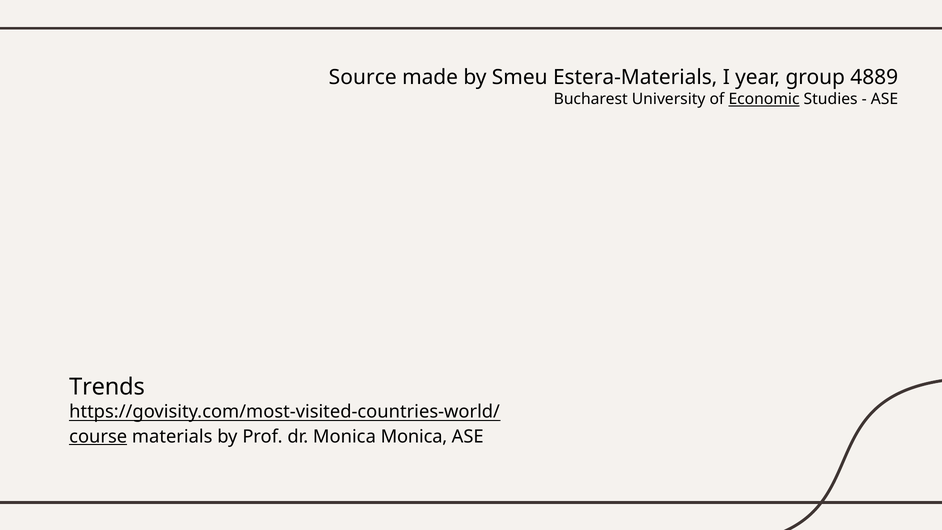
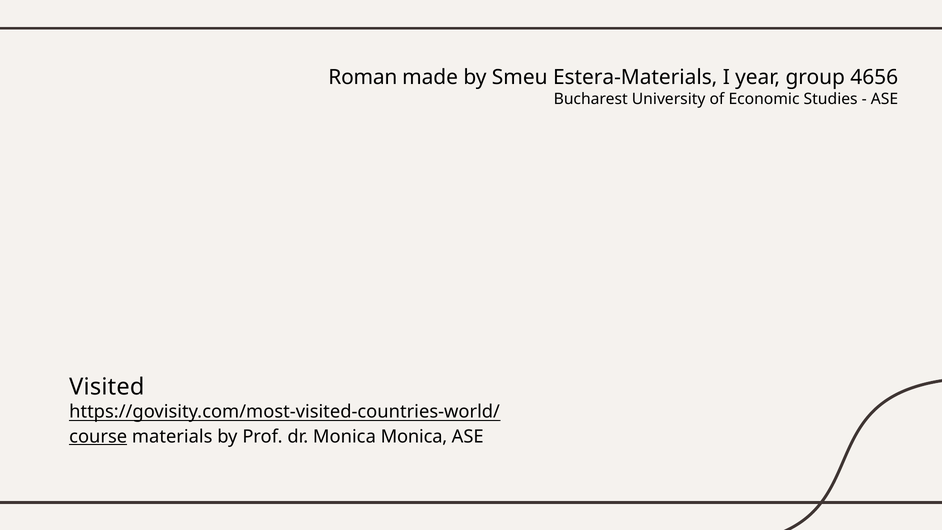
Source: Source -> Roman (363, 78)
4889: 4889 -> 4656 (874, 78)
Economic underline: present -> none (764, 99)
Trends: Trends -> Visited (107, 387)
